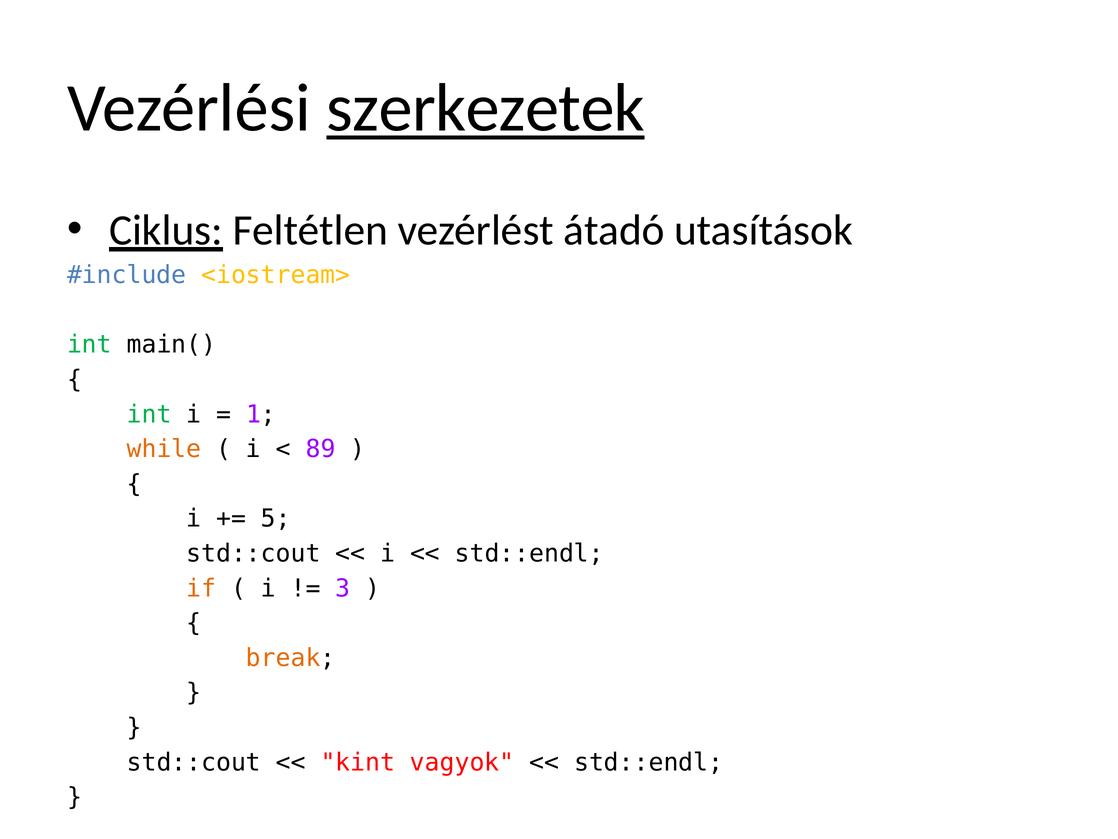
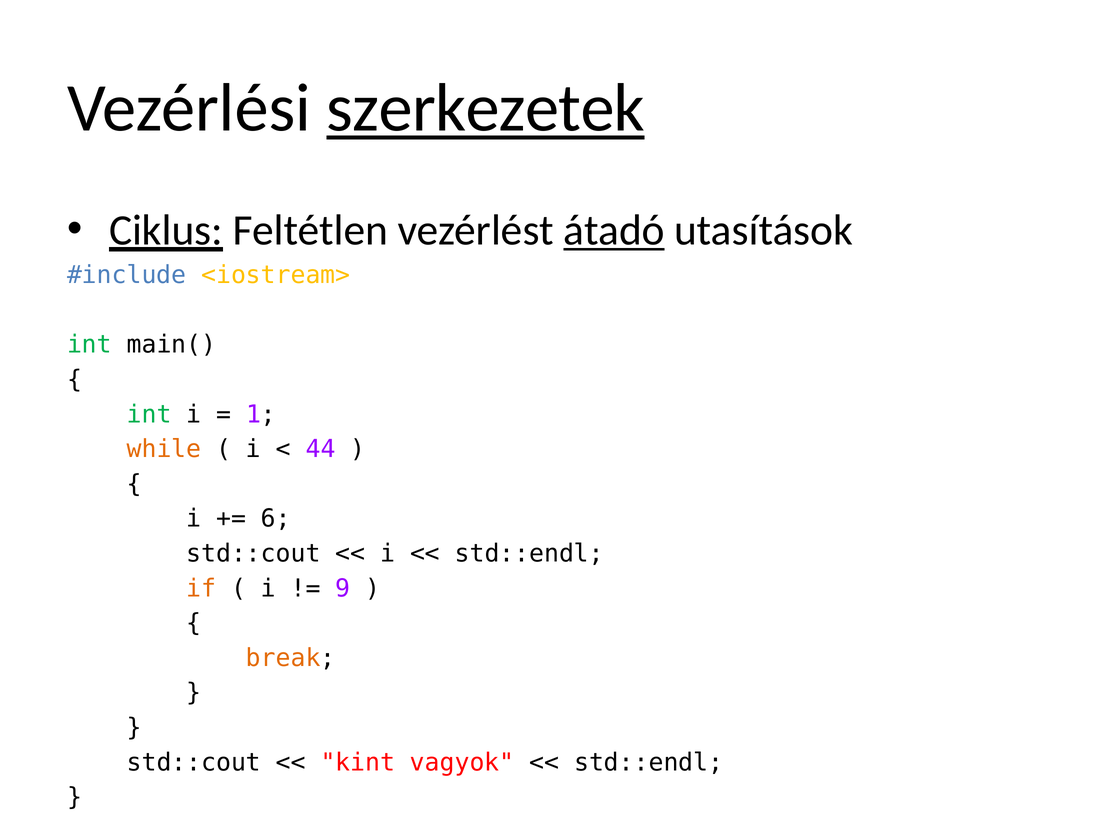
átadó underline: none -> present (614, 230)
89: 89 -> 44 (321, 449)
5: 5 -> 6 (276, 518)
3: 3 -> 9 (343, 588)
